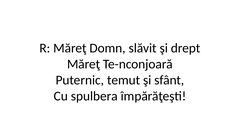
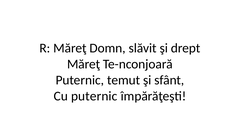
Cu spulbera: spulbera -> puternic (94, 96)
